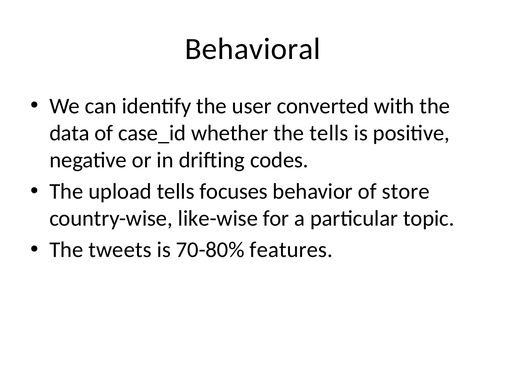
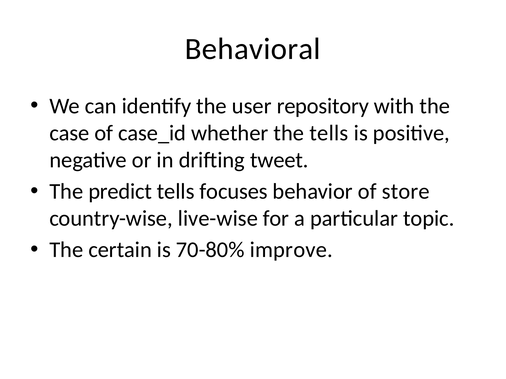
converted: converted -> repository (323, 106)
data: data -> case (69, 133)
codes: codes -> tweet (279, 160)
upload: upload -> predict (120, 192)
like-wise: like-wise -> live-wise (218, 219)
tweets: tweets -> certain (120, 250)
features: features -> improve (291, 250)
